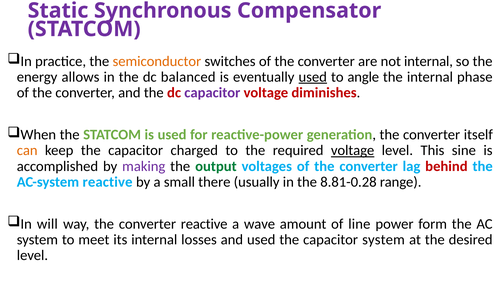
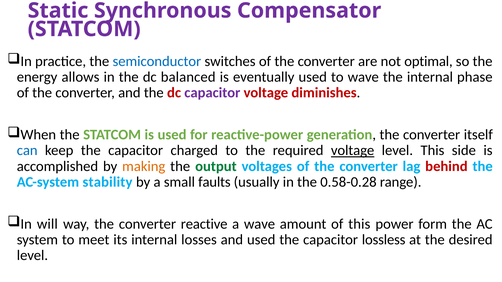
semiconductor colour: orange -> blue (157, 61)
not internal: internal -> optimal (428, 61)
used underline: present -> none (313, 77)
to angle: angle -> wave (363, 77)
can colour: orange -> blue (27, 151)
sine: sine -> side (464, 151)
making colour: purple -> orange (144, 166)
AC-system reactive: reactive -> stability (108, 182)
there: there -> faults (214, 182)
8.81-0.28: 8.81-0.28 -> 0.58-0.28 (348, 182)
of line: line -> this (359, 224)
capacitor system: system -> lossless (384, 240)
